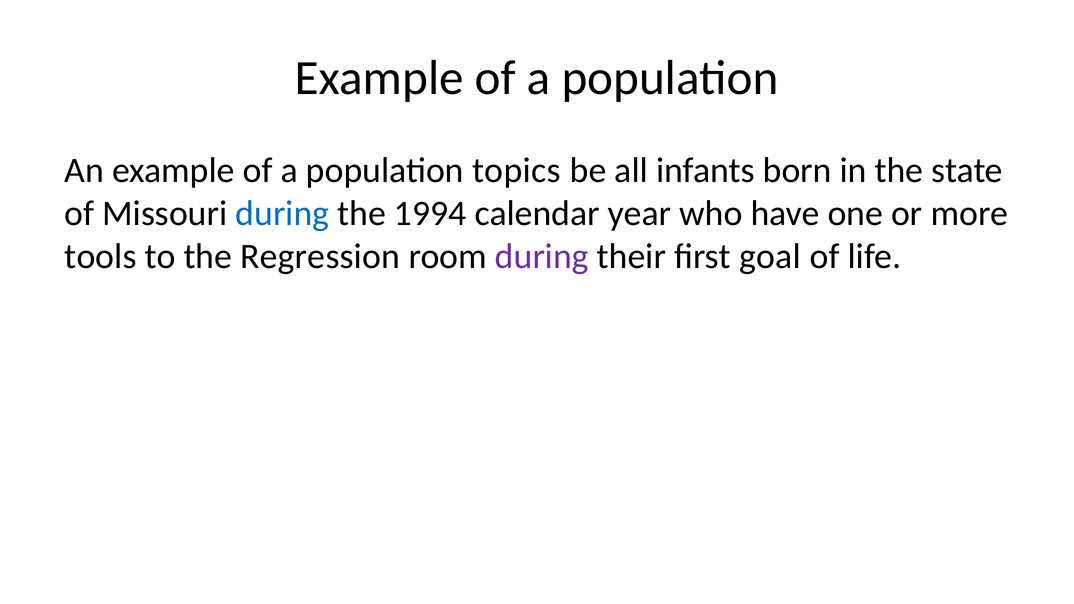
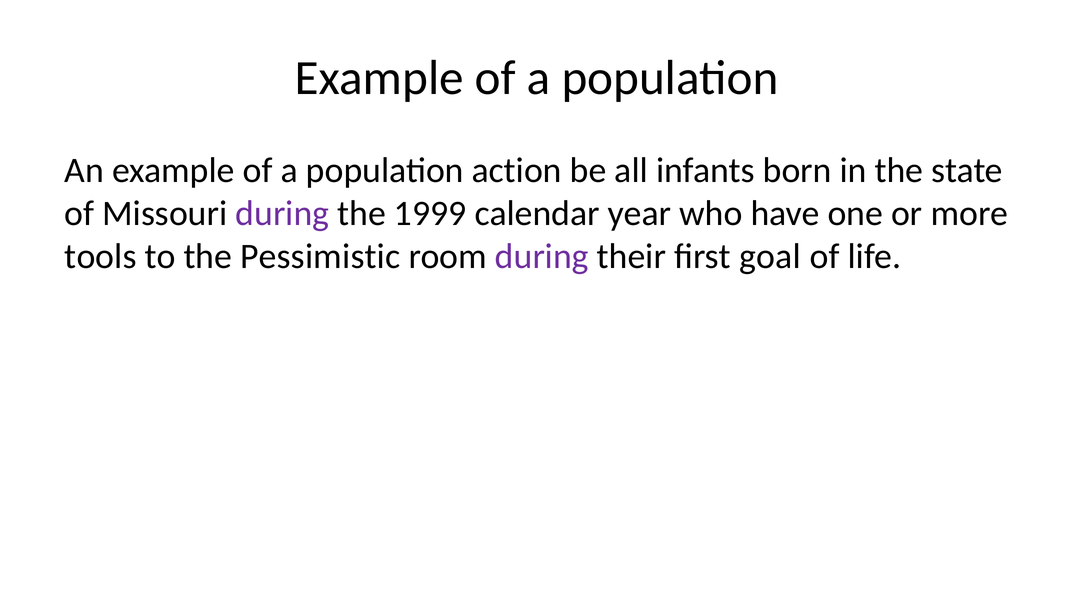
topics: topics -> action (517, 170)
during colour: blue -> purple (282, 213)
1994: 1994 -> 1999 (430, 213)
Regression: Regression -> Pessimistic (320, 256)
